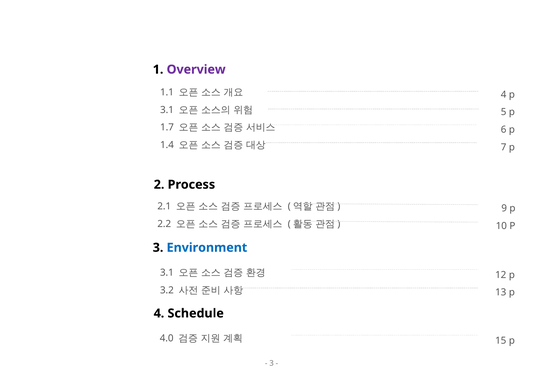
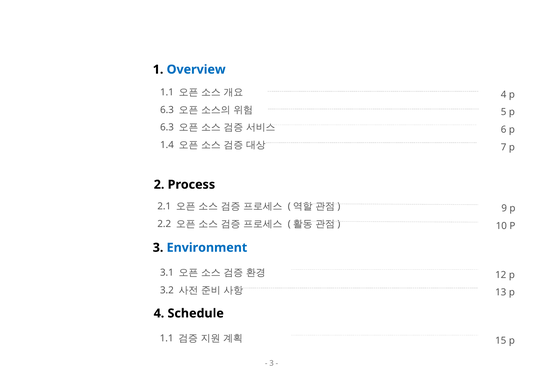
Overview colour: purple -> blue (196, 69)
3.1: 3.1 -> 6.3 (167, 110)
1.7: 1.7 -> 6.3 (167, 127)
4.0: 4.0 -> 1.1 (167, 338)
